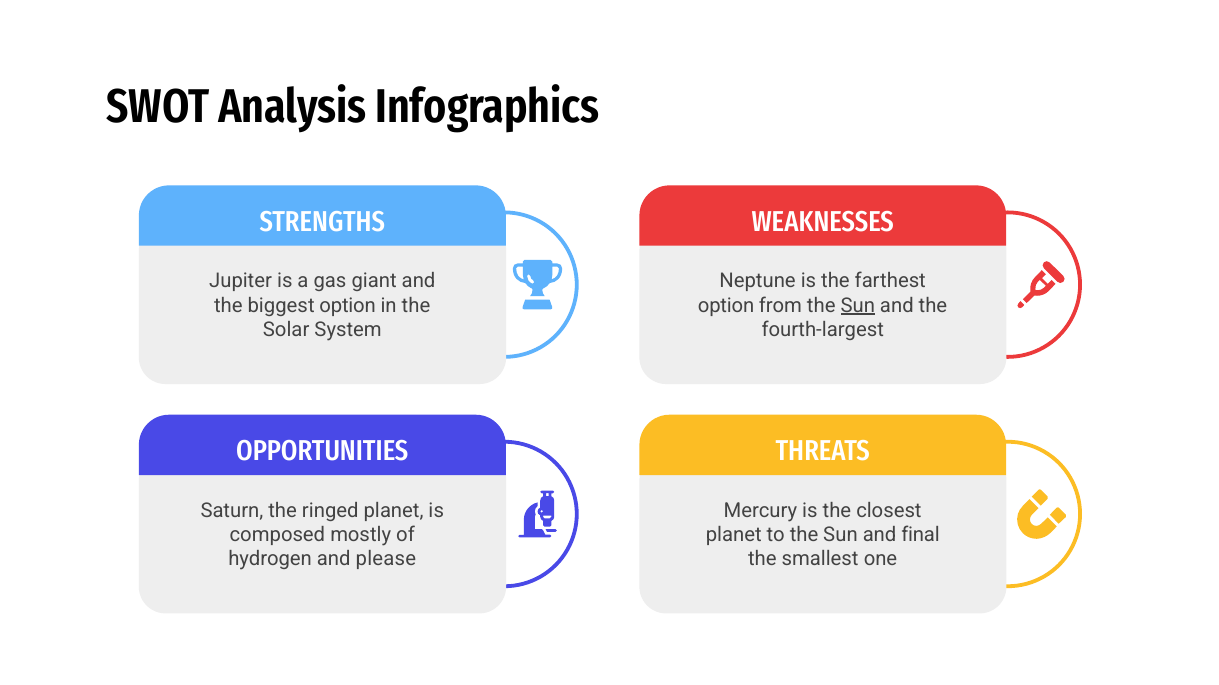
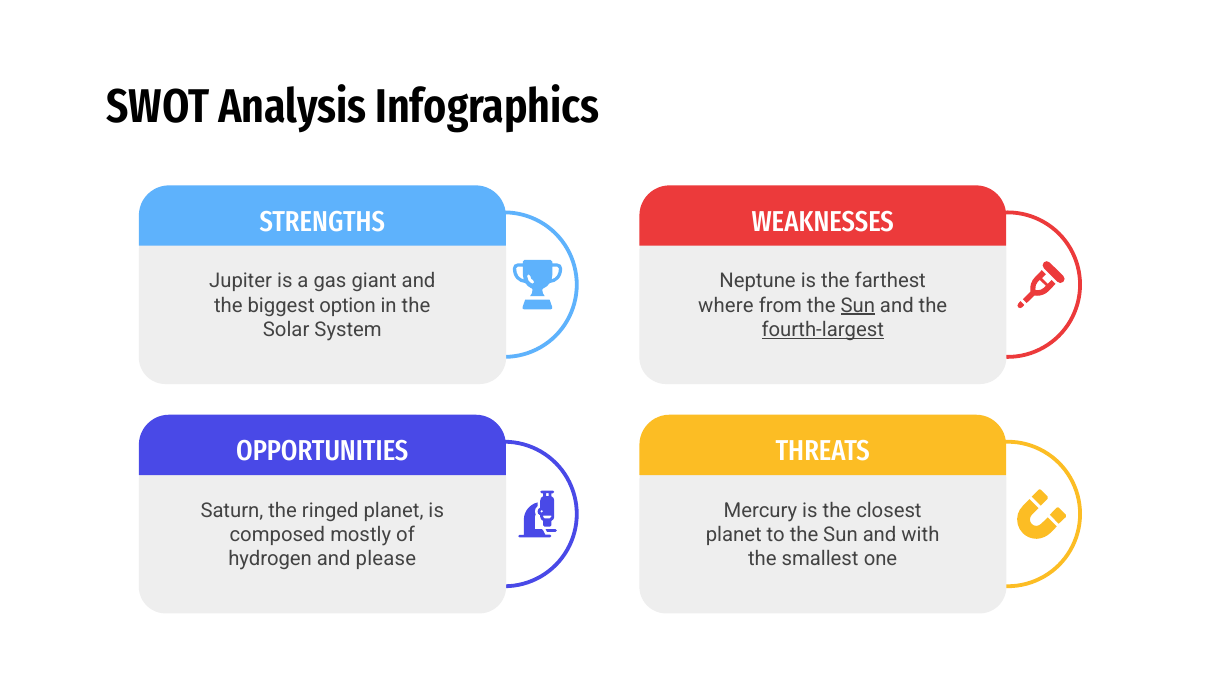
option: option -> where (726, 306)
fourth-largest underline: none -> present (823, 330)
final: final -> with (920, 535)
